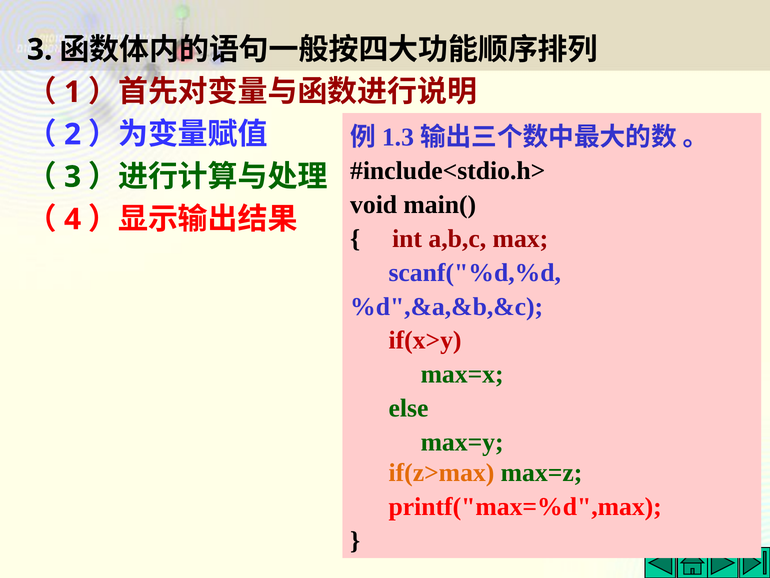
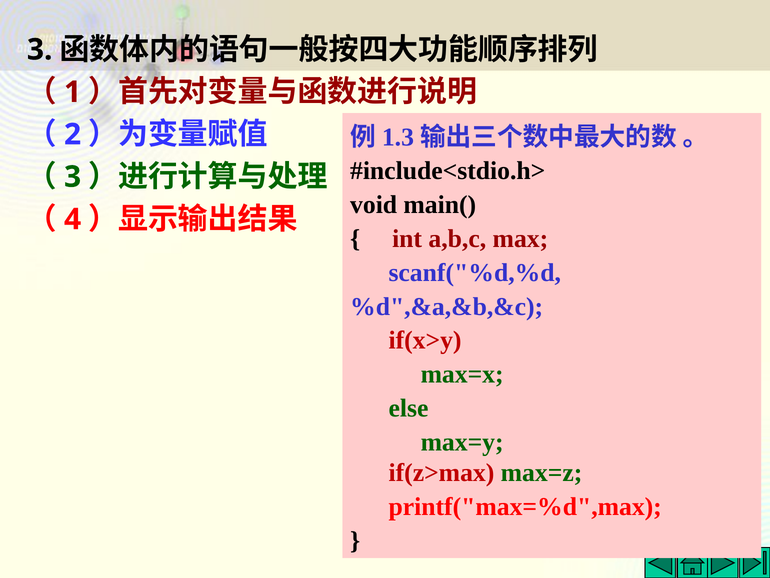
if(z>max colour: orange -> red (441, 473)
